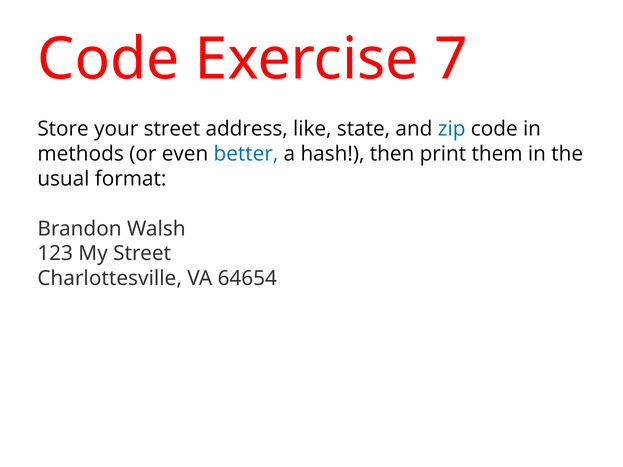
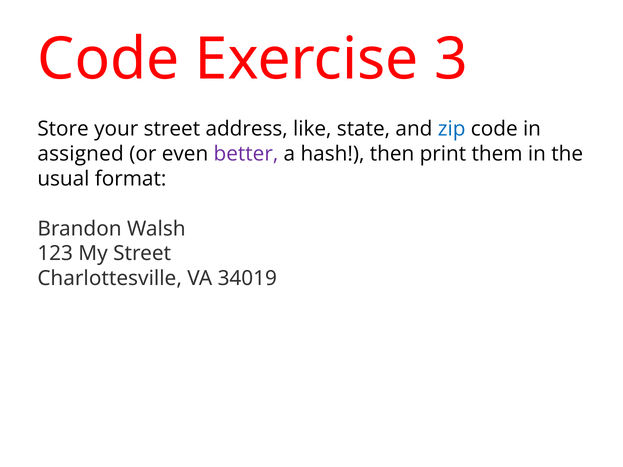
7: 7 -> 3 (451, 59)
methods: methods -> assigned (81, 154)
better colour: blue -> purple (246, 154)
64654: 64654 -> 34019 (247, 279)
